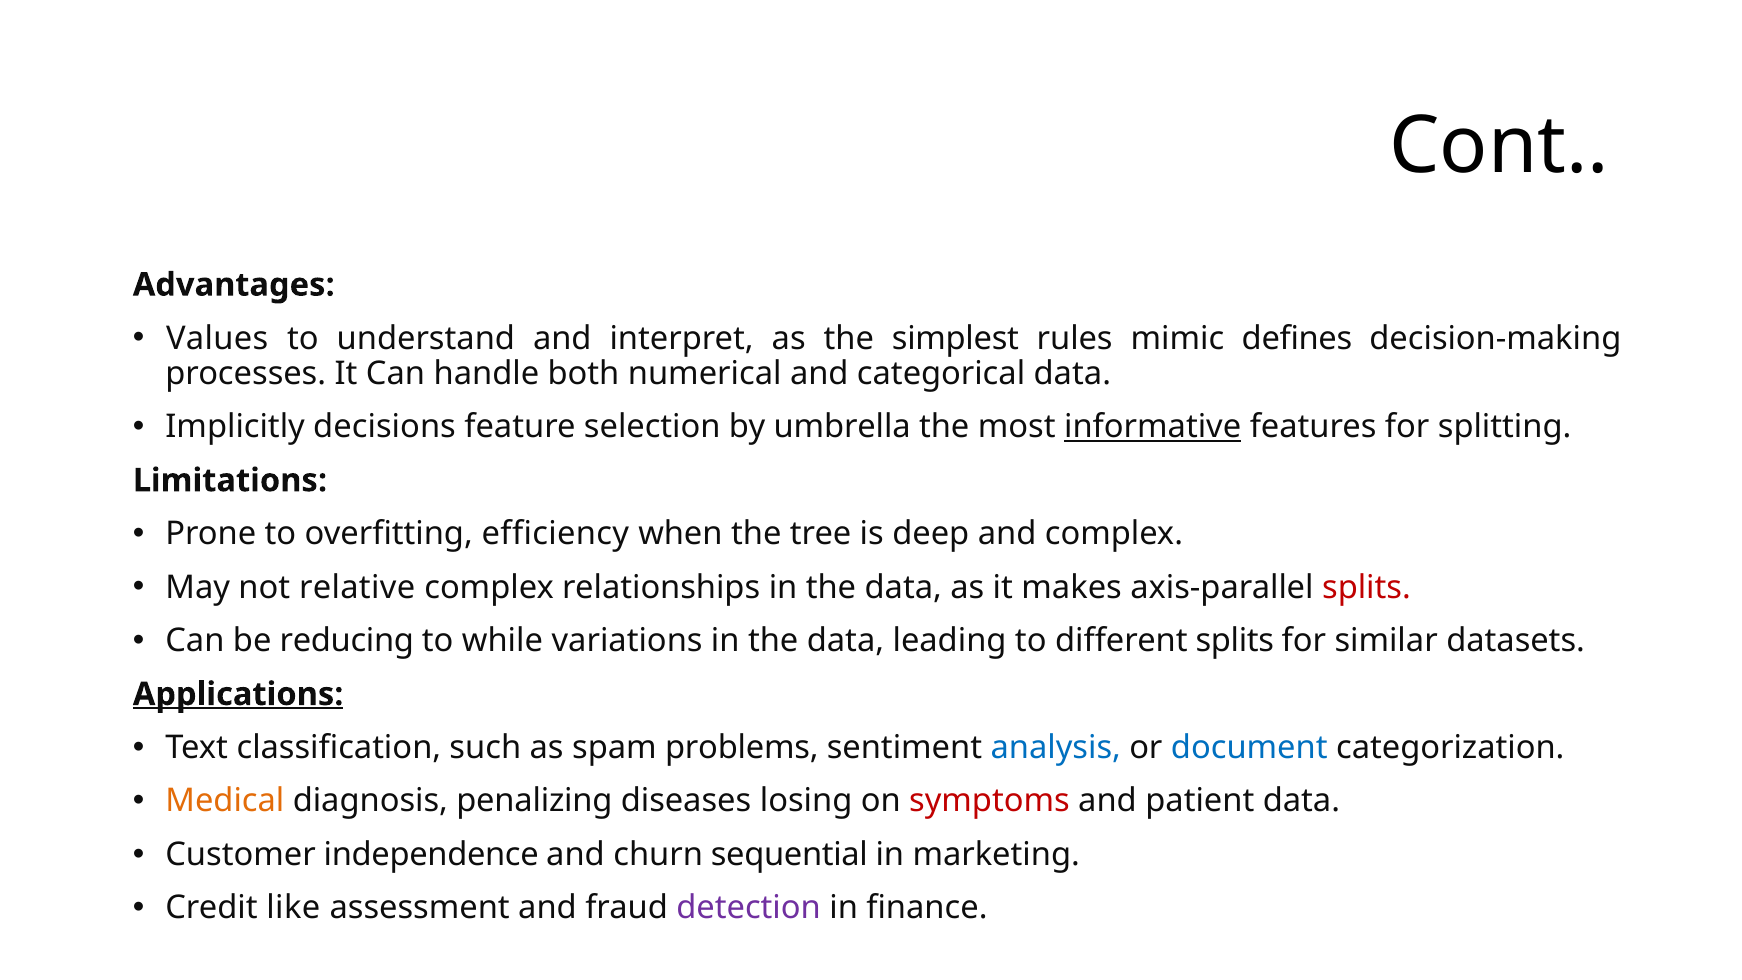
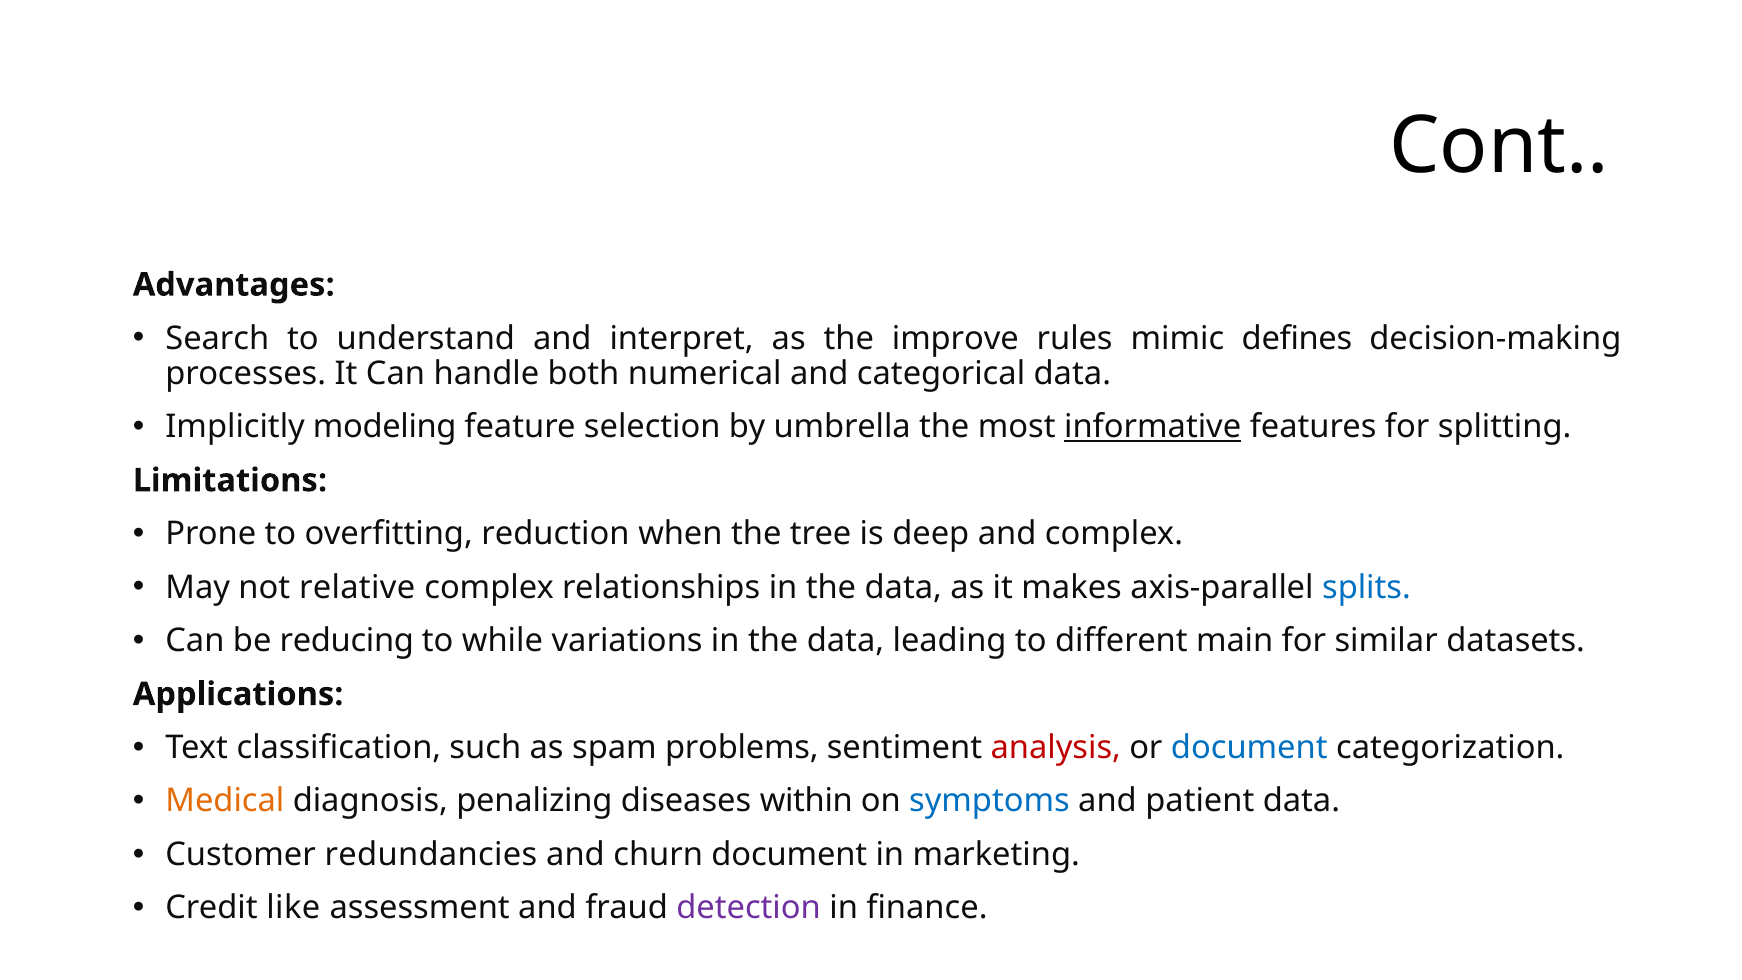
Values: Values -> Search (217, 338)
simplest: simplest -> improve (955, 338)
decisions: decisions -> modeling (385, 427)
efficiency: efficiency -> reduction (556, 534)
splits colour: red -> blue (1366, 587)
different splits: splits -> main (1235, 641)
Applications underline: present -> none (238, 694)
analysis colour: blue -> red (1056, 748)
losing: losing -> within (806, 801)
symptoms colour: red -> blue (989, 801)
independence: independence -> redundancies (431, 855)
churn sequential: sequential -> document (789, 855)
